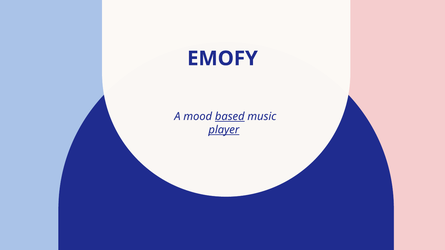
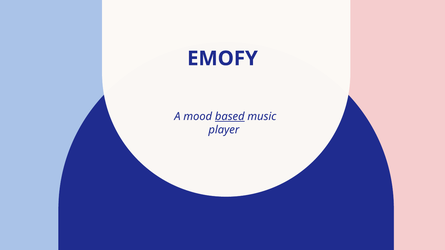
player underline: present -> none (224, 130)
